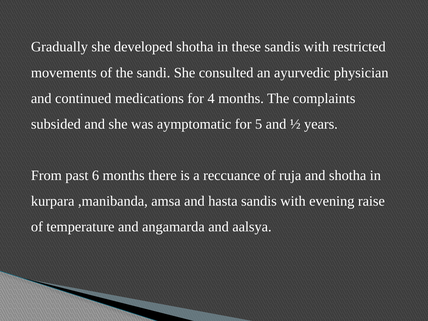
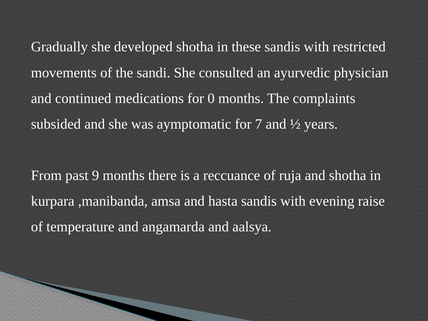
4: 4 -> 0 (211, 98)
5: 5 -> 7 (259, 124)
6: 6 -> 9 (95, 175)
